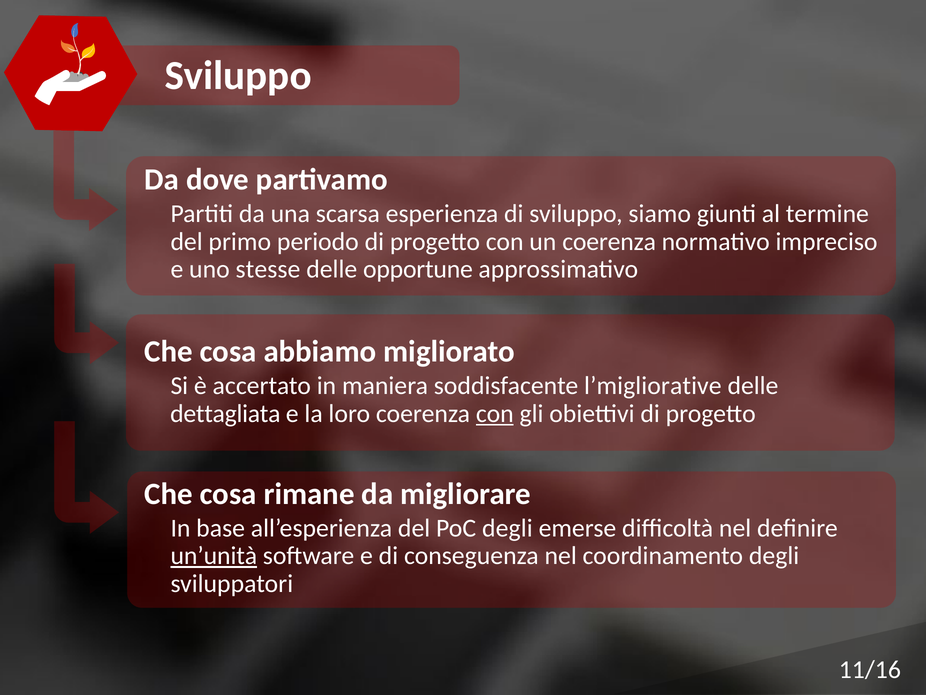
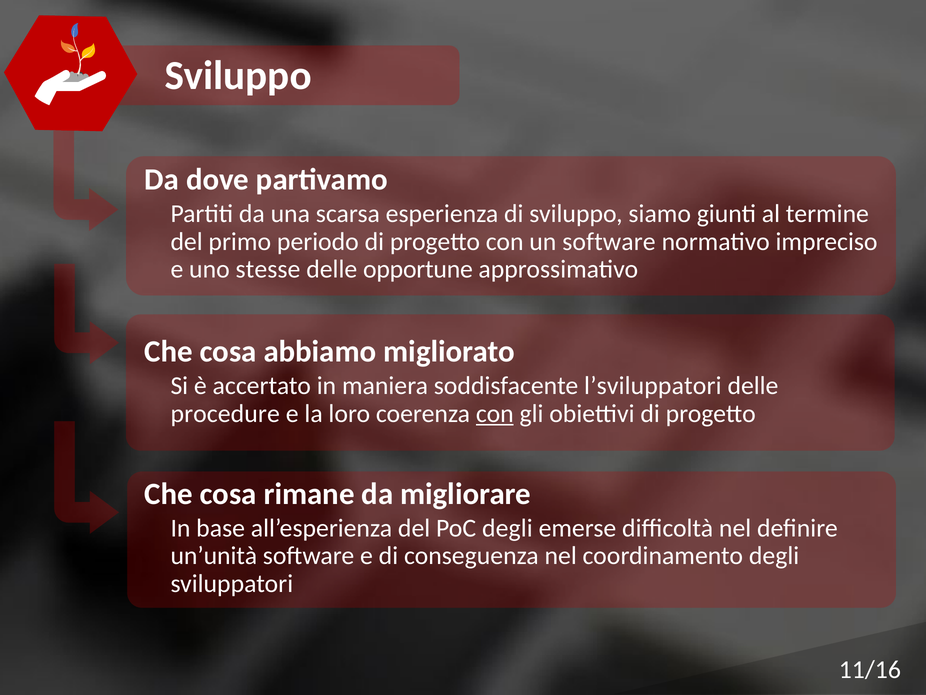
un coerenza: coerenza -> software (609, 241)
l’migliorative: l’migliorative -> l’sviluppatori (653, 386)
dettagliata: dettagliata -> procedure (225, 413)
un’unità underline: present -> none (214, 556)
